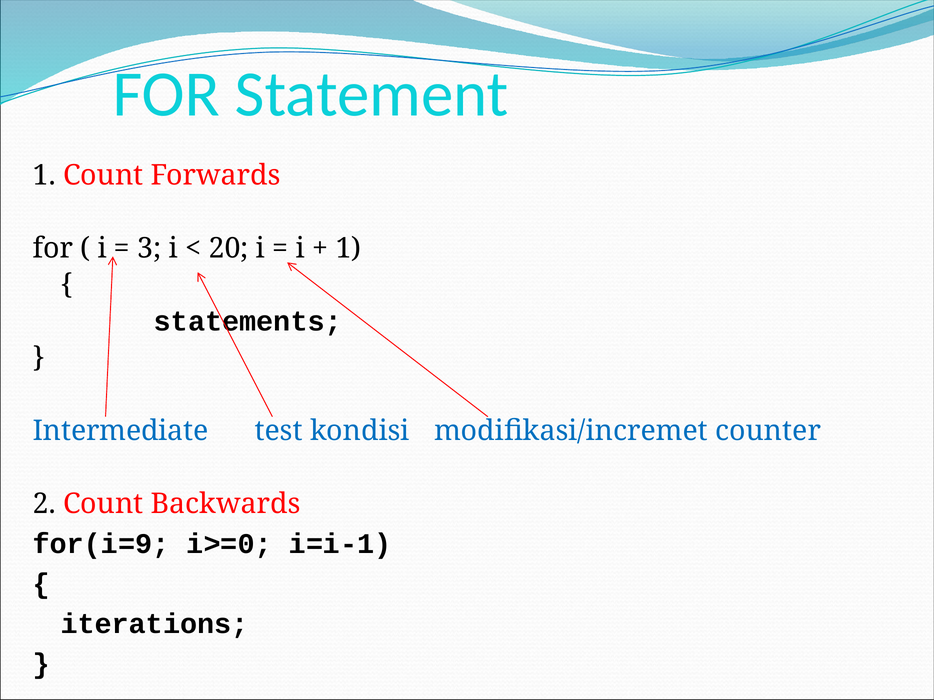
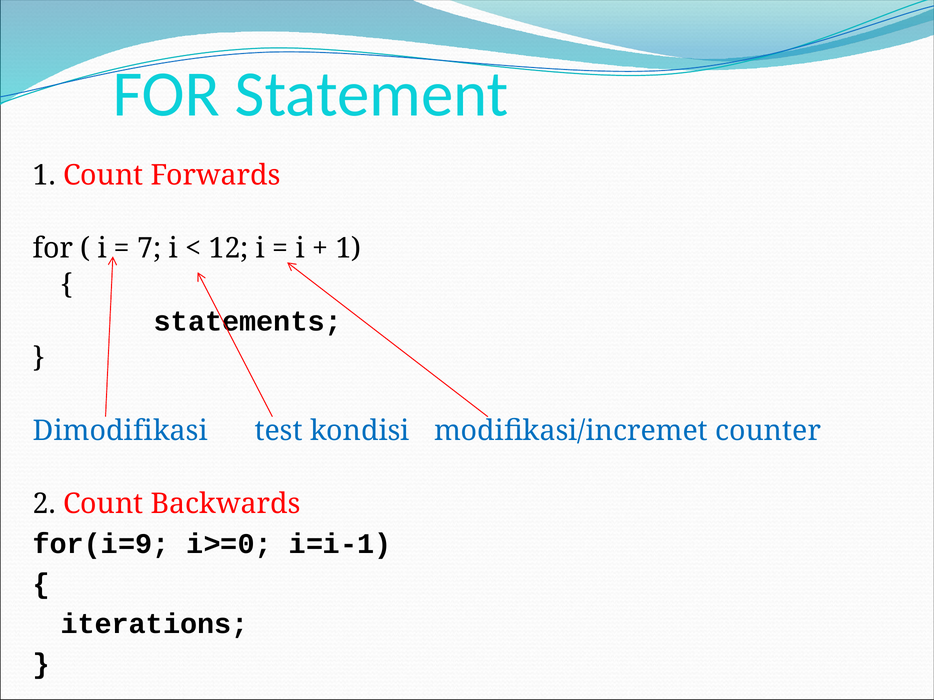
3: 3 -> 7 (149, 249)
20: 20 -> 12 (229, 249)
Intermediate: Intermediate -> Dimodifikasi (120, 431)
